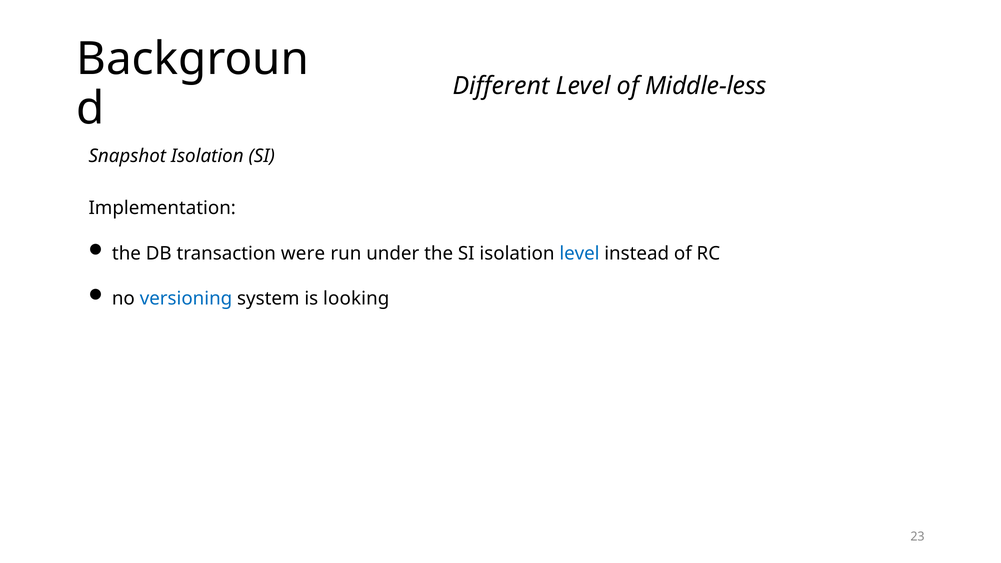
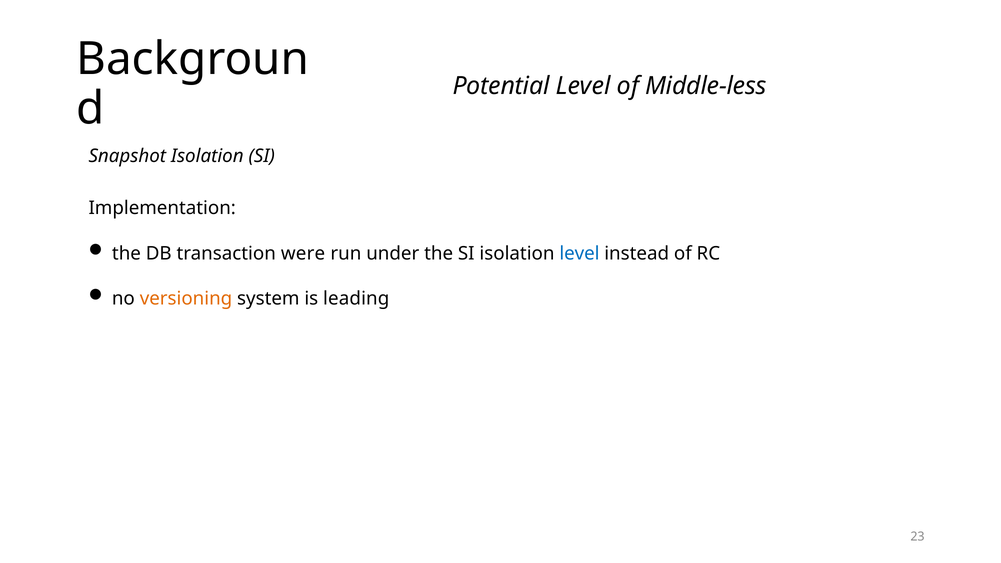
Different: Different -> Potential (501, 86)
versioning colour: blue -> orange (186, 298)
looking: looking -> leading (356, 298)
